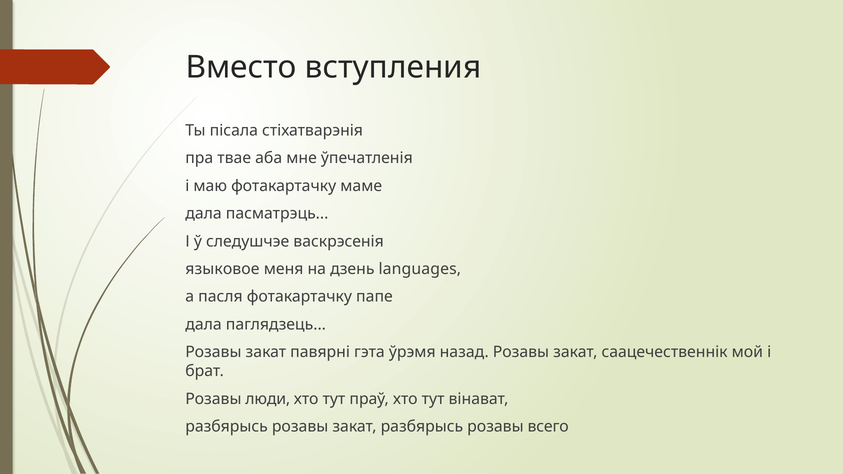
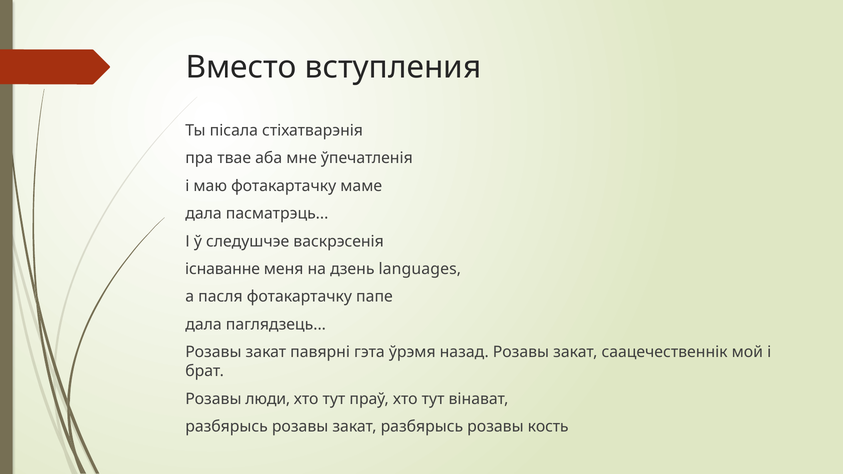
языковое: языковое -> існаванне (223, 269)
всего: всего -> кость (548, 427)
